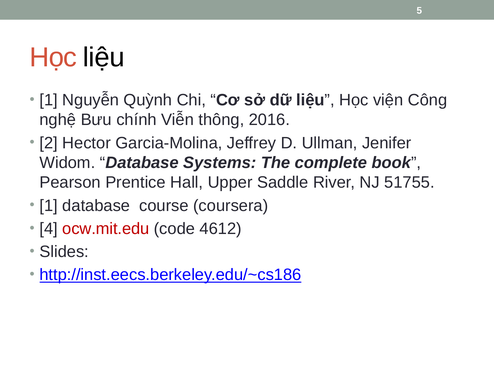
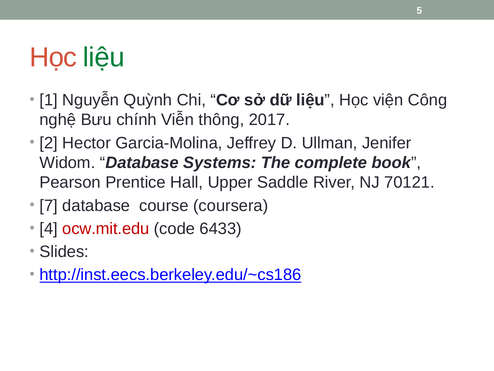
liệu colour: black -> green (104, 57)
2016: 2016 -> 2017 (269, 120)
51755: 51755 -> 70121 (409, 182)
1: 1 -> 7 (49, 205)
4612: 4612 -> 6433 (221, 228)
